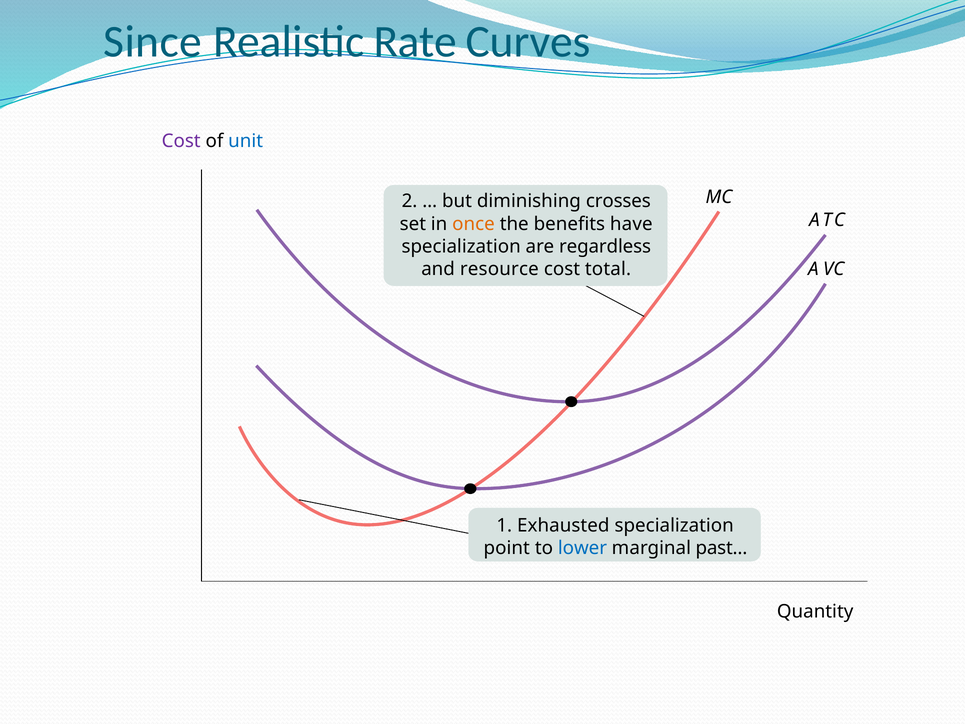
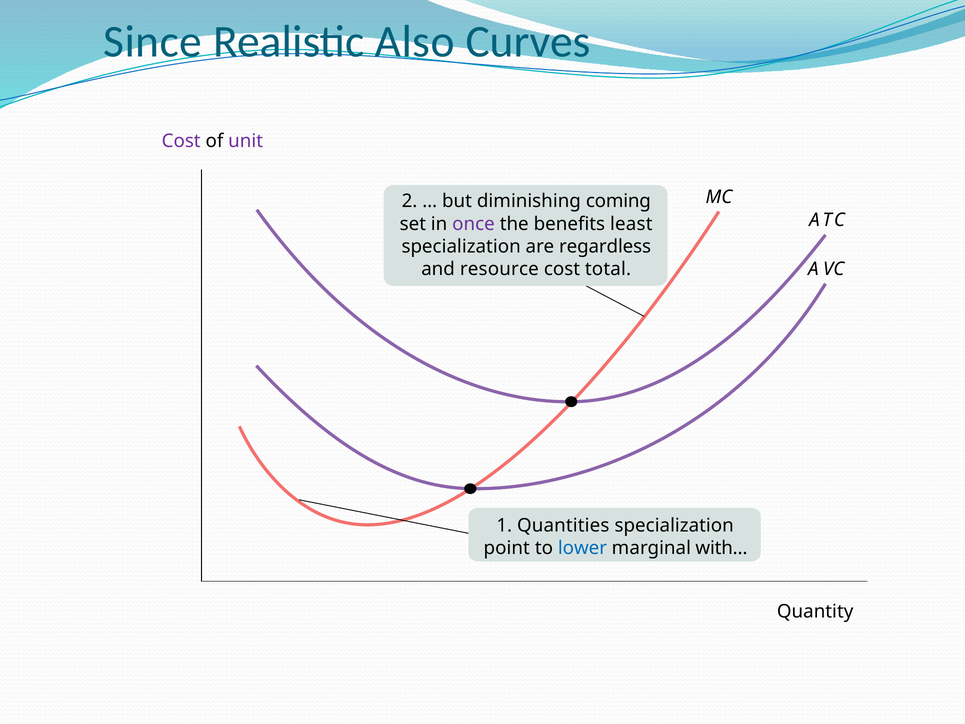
Rate: Rate -> Also (415, 42)
unit colour: blue -> purple (246, 141)
crosses: crosses -> coming (618, 201)
once colour: orange -> purple (474, 224)
have: have -> least (631, 224)
Exhausted: Exhausted -> Quantities (563, 526)
past…: past… -> with… (722, 548)
